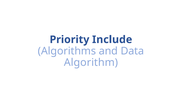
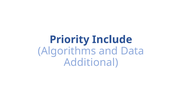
Algorithm: Algorithm -> Additional (91, 63)
